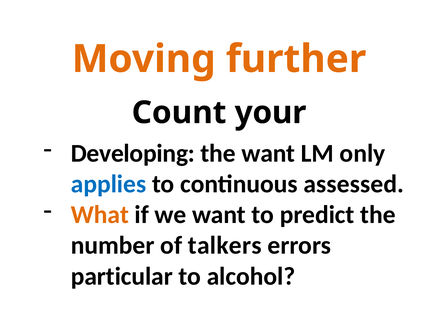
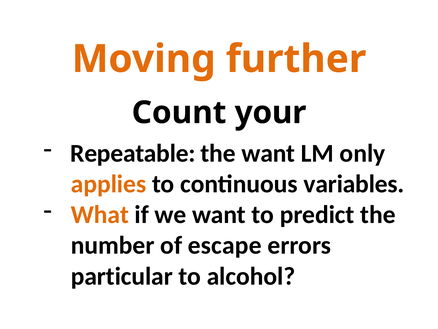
Developing: Developing -> Repeatable (133, 153)
applies colour: blue -> orange (109, 184)
assessed: assessed -> variables (354, 184)
talkers: talkers -> escape (225, 245)
